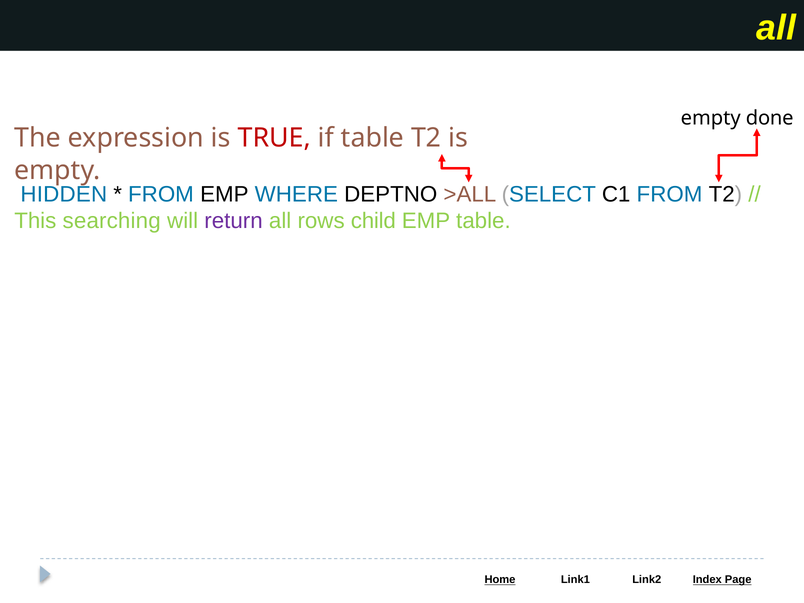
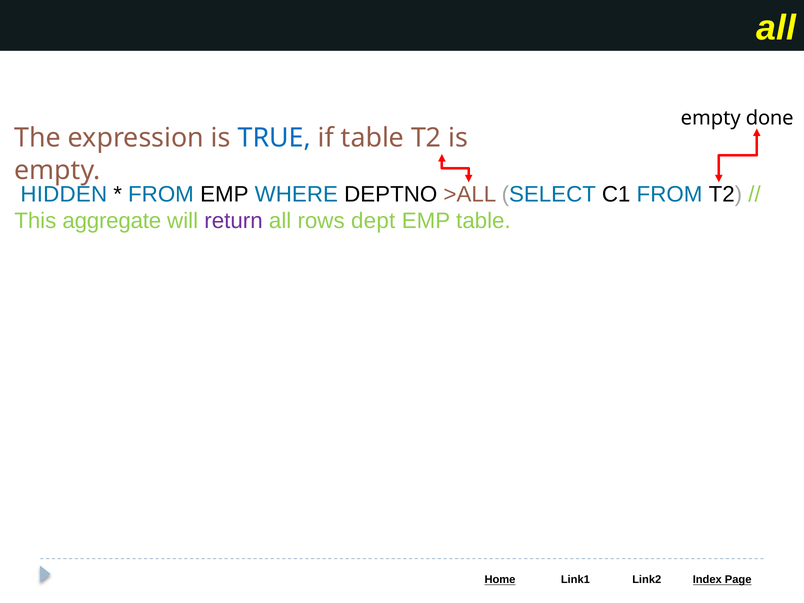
TRUE colour: red -> blue (274, 138)
searching: searching -> aggregate (112, 221)
child: child -> dept (373, 221)
